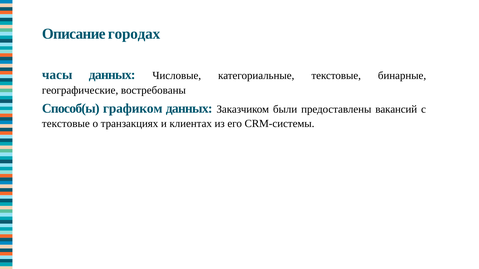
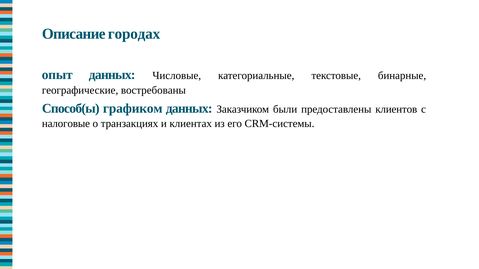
часы: часы -> опыт (57, 75)
вакансий: вакансий -> клиентов (396, 109)
текстовые: текстовые -> налоговые (66, 124)
